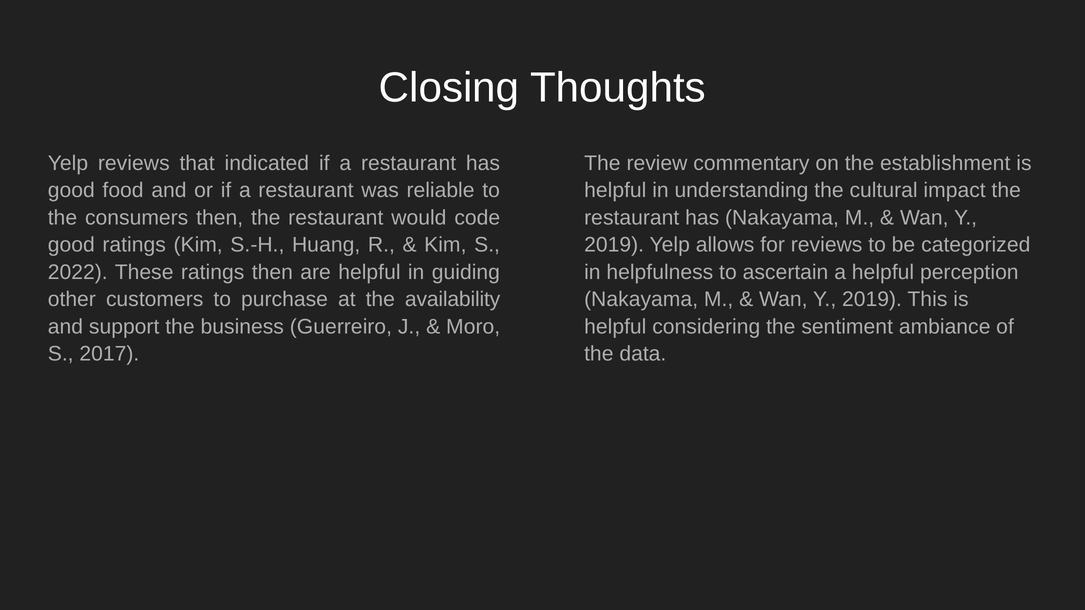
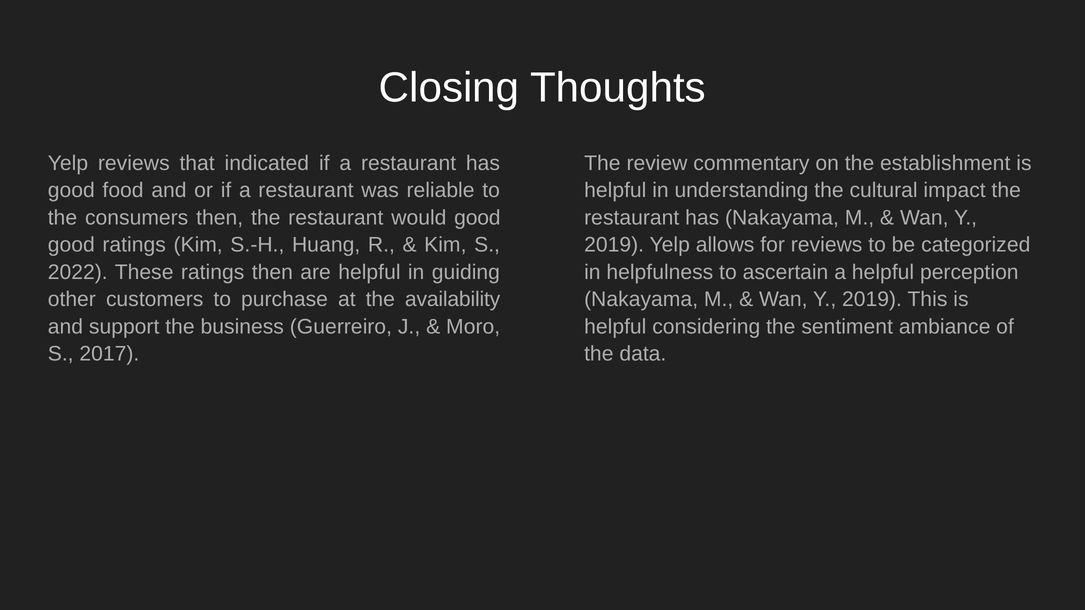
would code: code -> good (477, 218)
